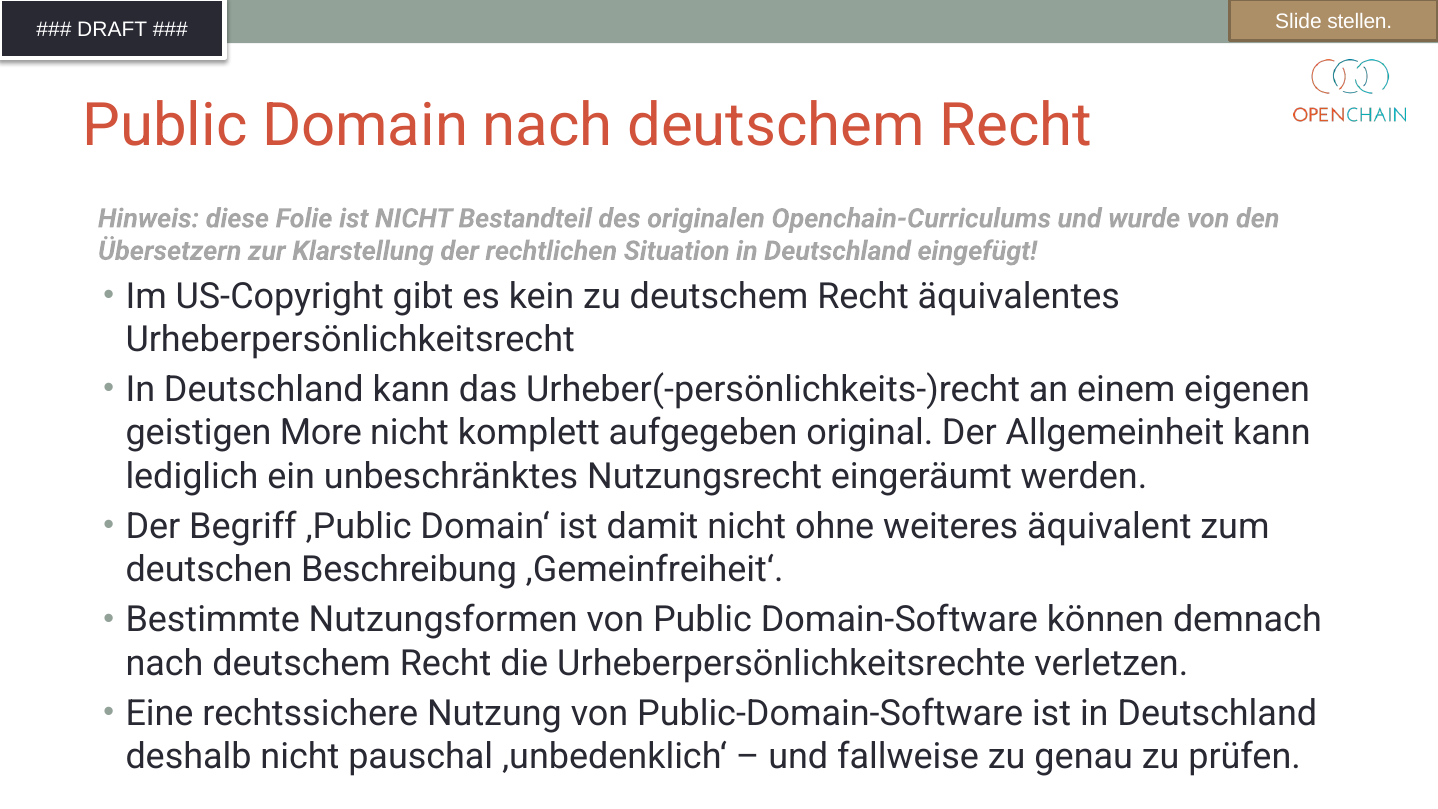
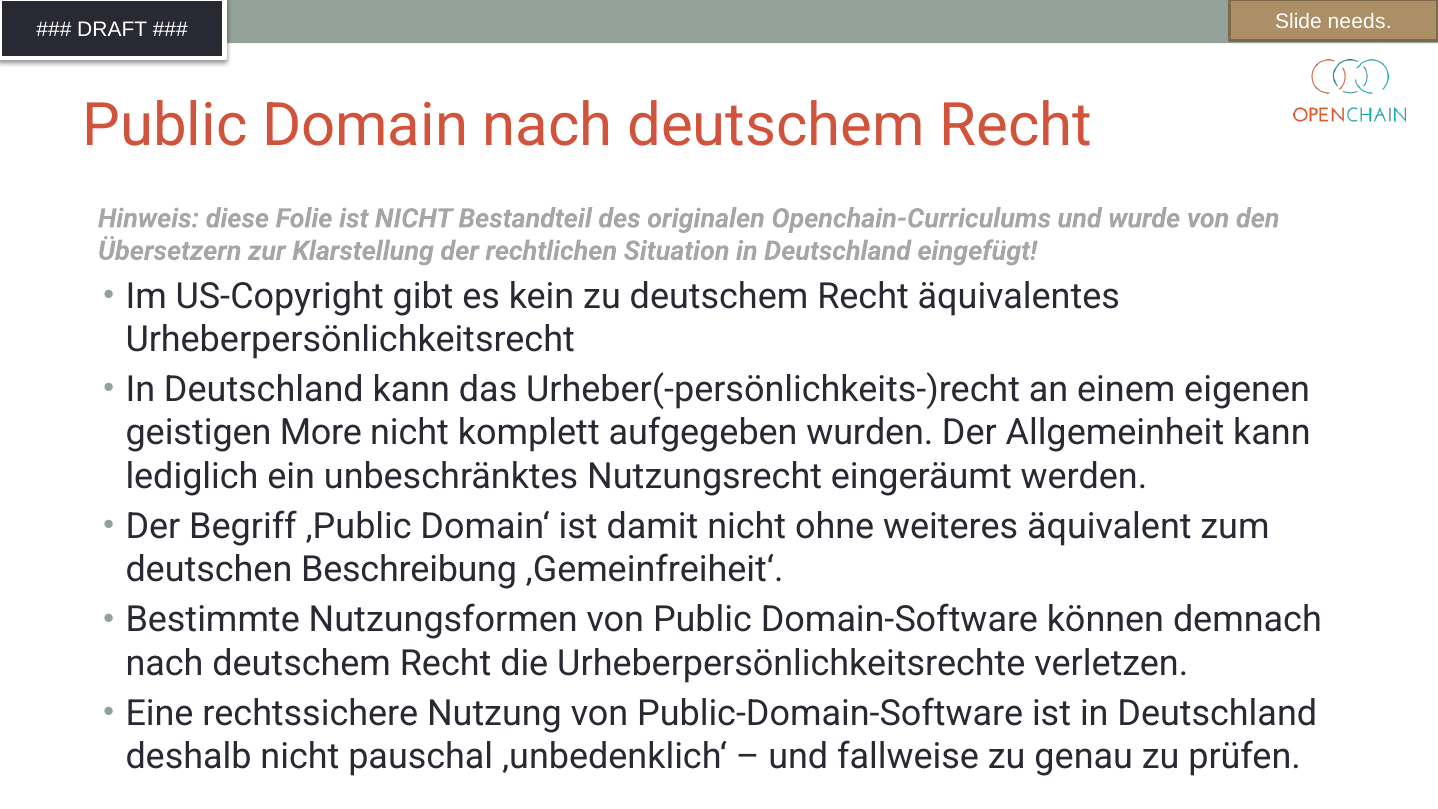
stellen: stellen -> needs (1360, 22)
original: original -> wurden (870, 433)
